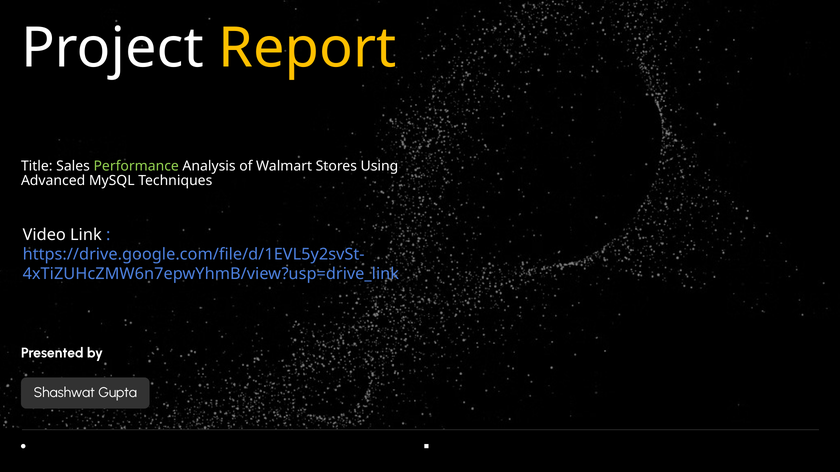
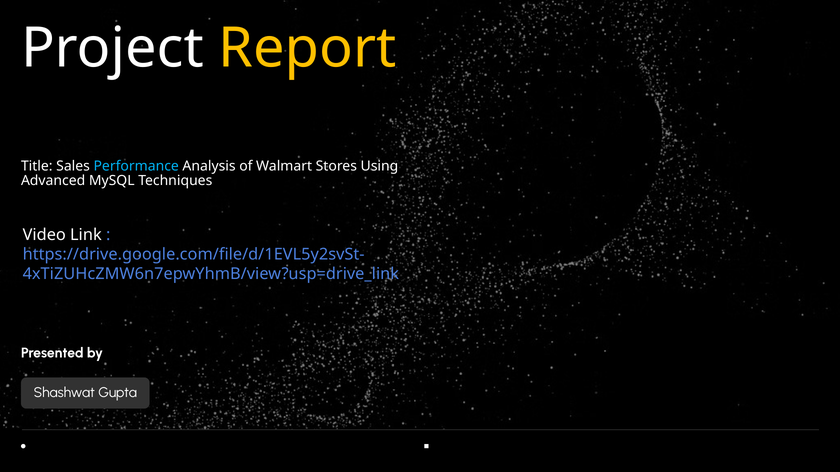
Performance colour: light green -> light blue (136, 167)
